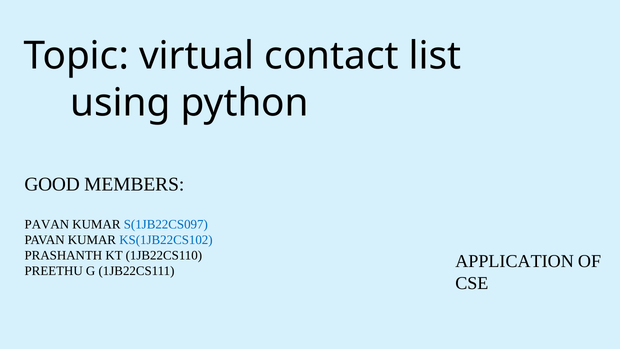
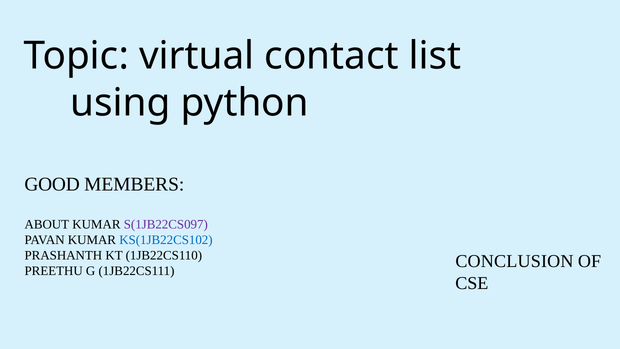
PAVAN: PAVAN -> ABOUT (47, 224)
S(1JB22CS097 colour: blue -> purple (166, 224)
APPLICATION: APPLICATION -> CONCLUSION (514, 261)
